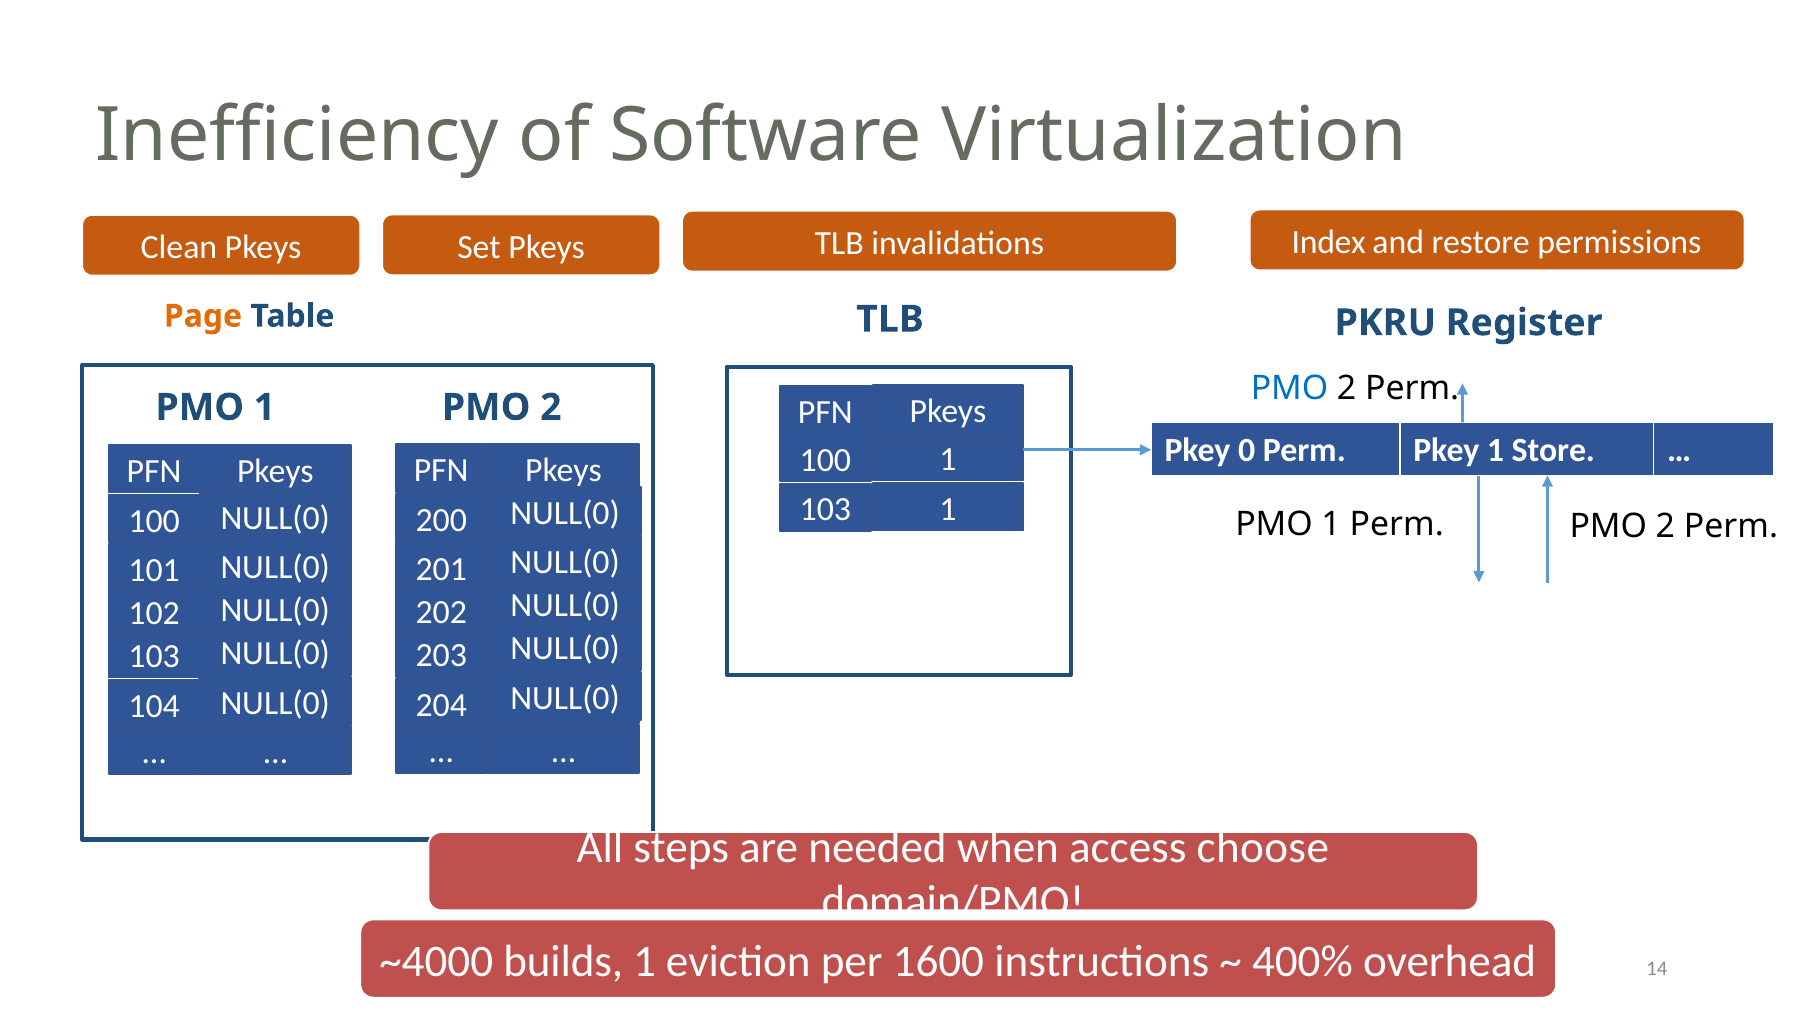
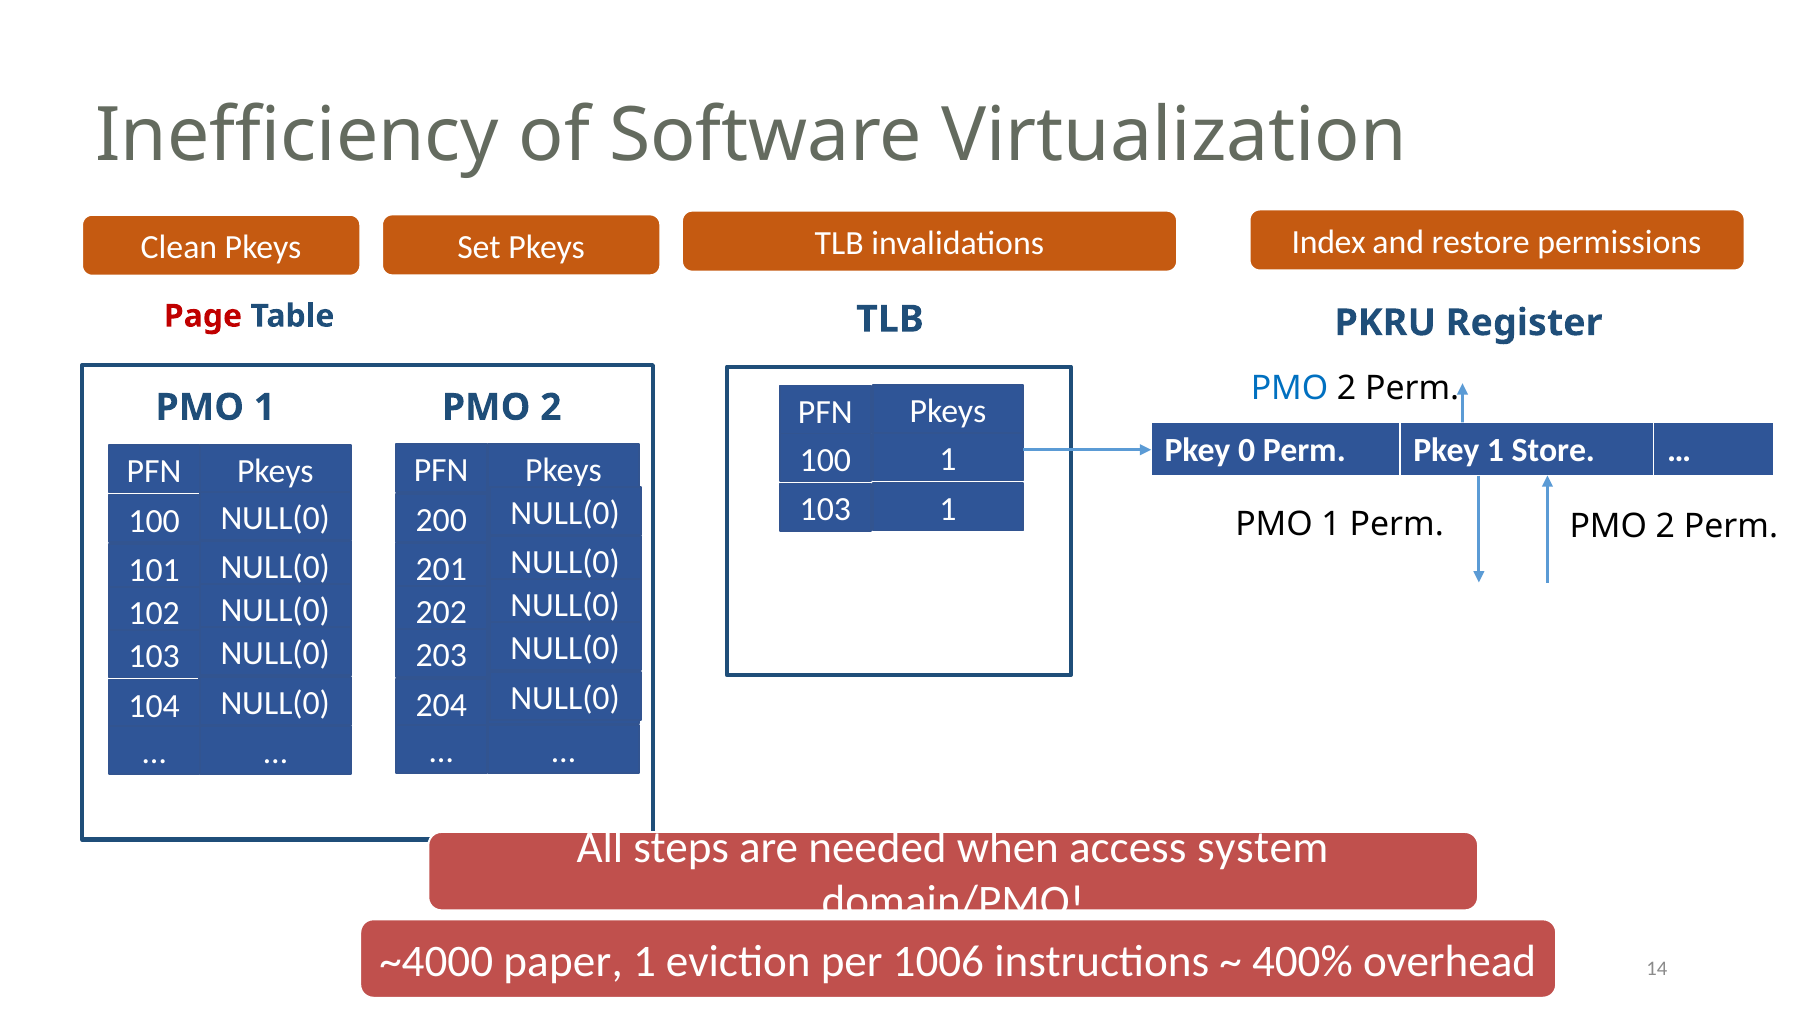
Page colour: orange -> red (203, 316)
choose: choose -> system (1263, 847)
builds: builds -> paper (563, 961)
1600: 1600 -> 1006 (938, 961)
